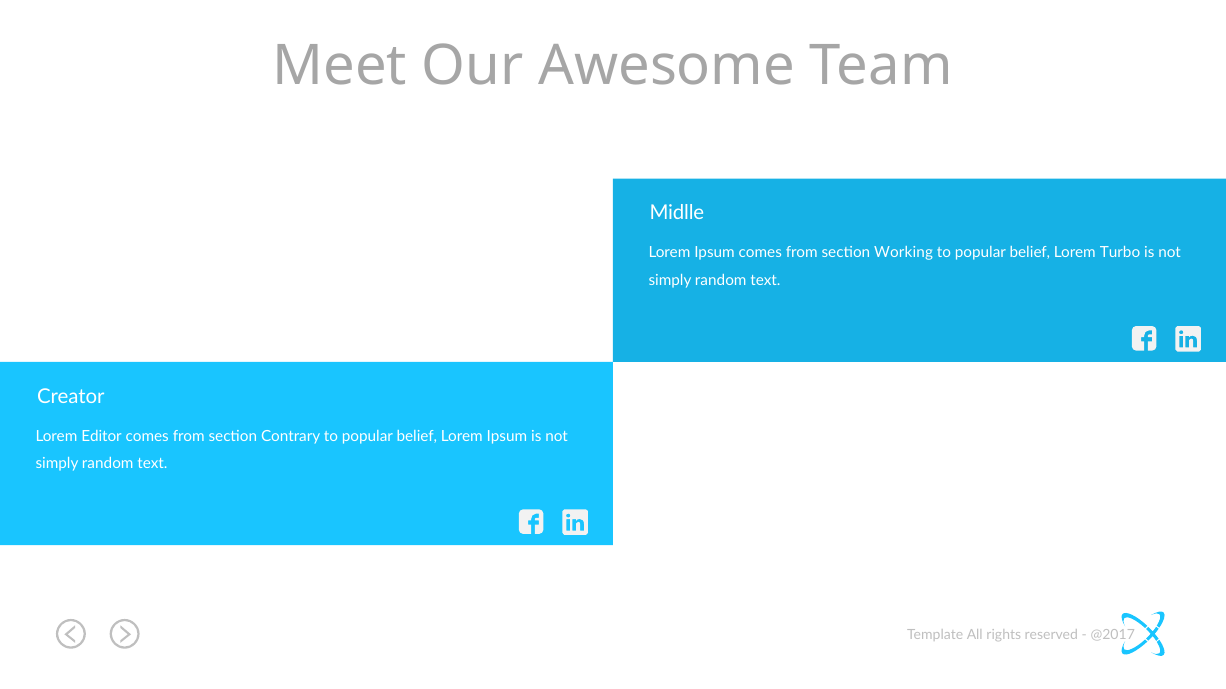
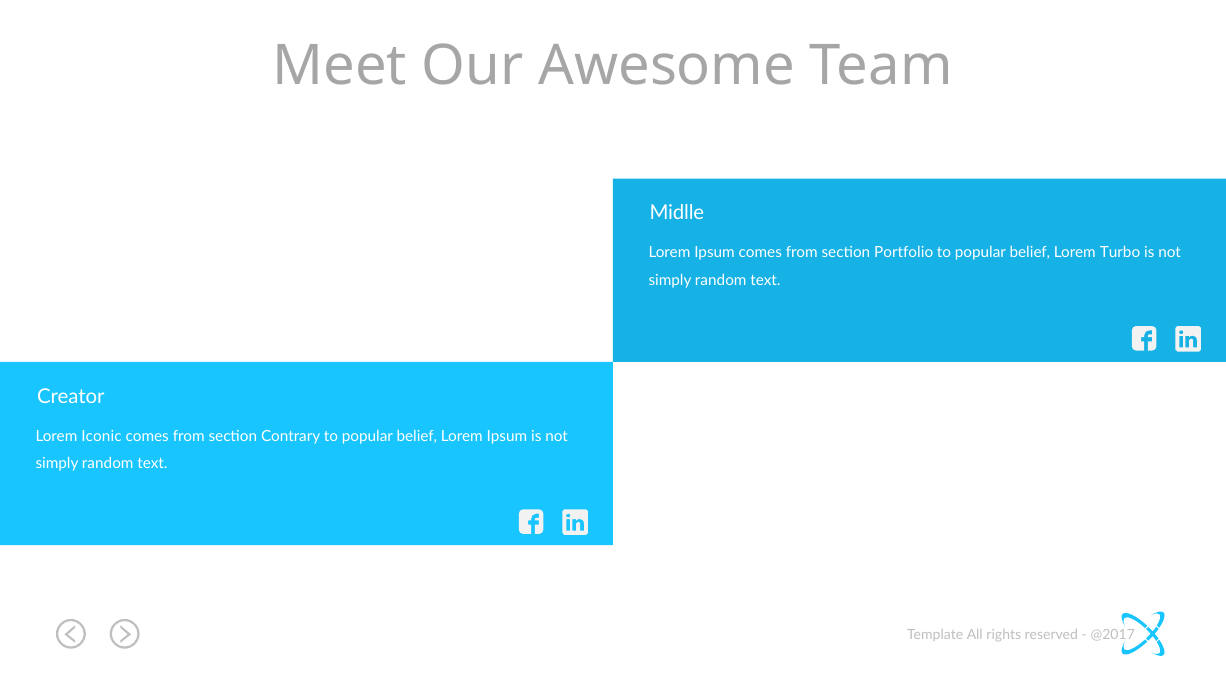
Working: Working -> Portfolio (904, 253)
Editor: Editor -> Iconic (101, 436)
